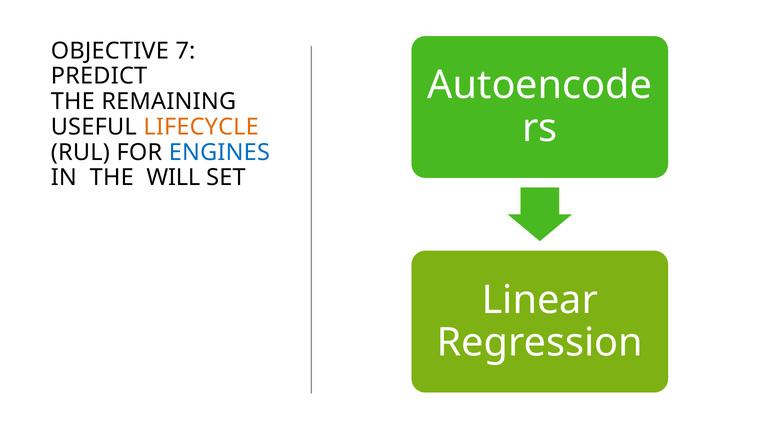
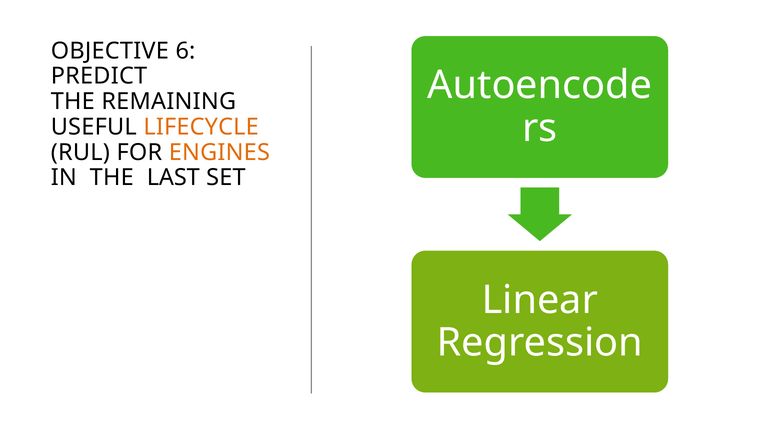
7: 7 -> 6 (185, 51)
ENGINES colour: blue -> orange (219, 152)
WILL: WILL -> LAST (173, 178)
